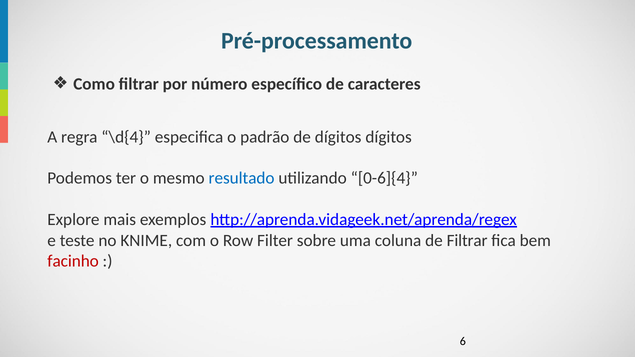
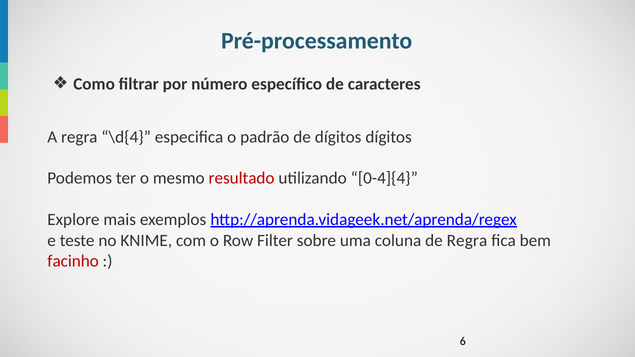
resultado colour: blue -> red (242, 178)
0-6]{4: 0-6]{4 -> 0-4]{4 (384, 178)
de Filtrar: Filtrar -> Regra (467, 241)
